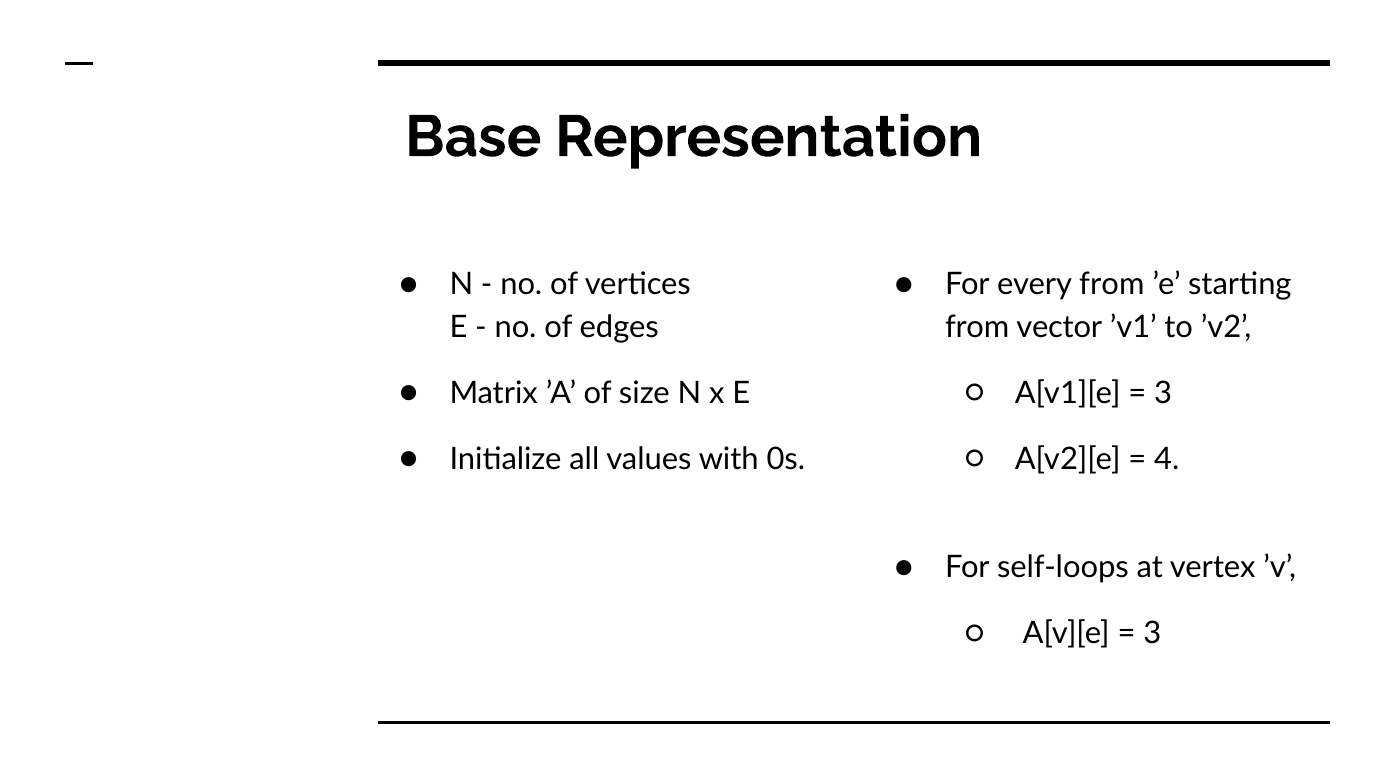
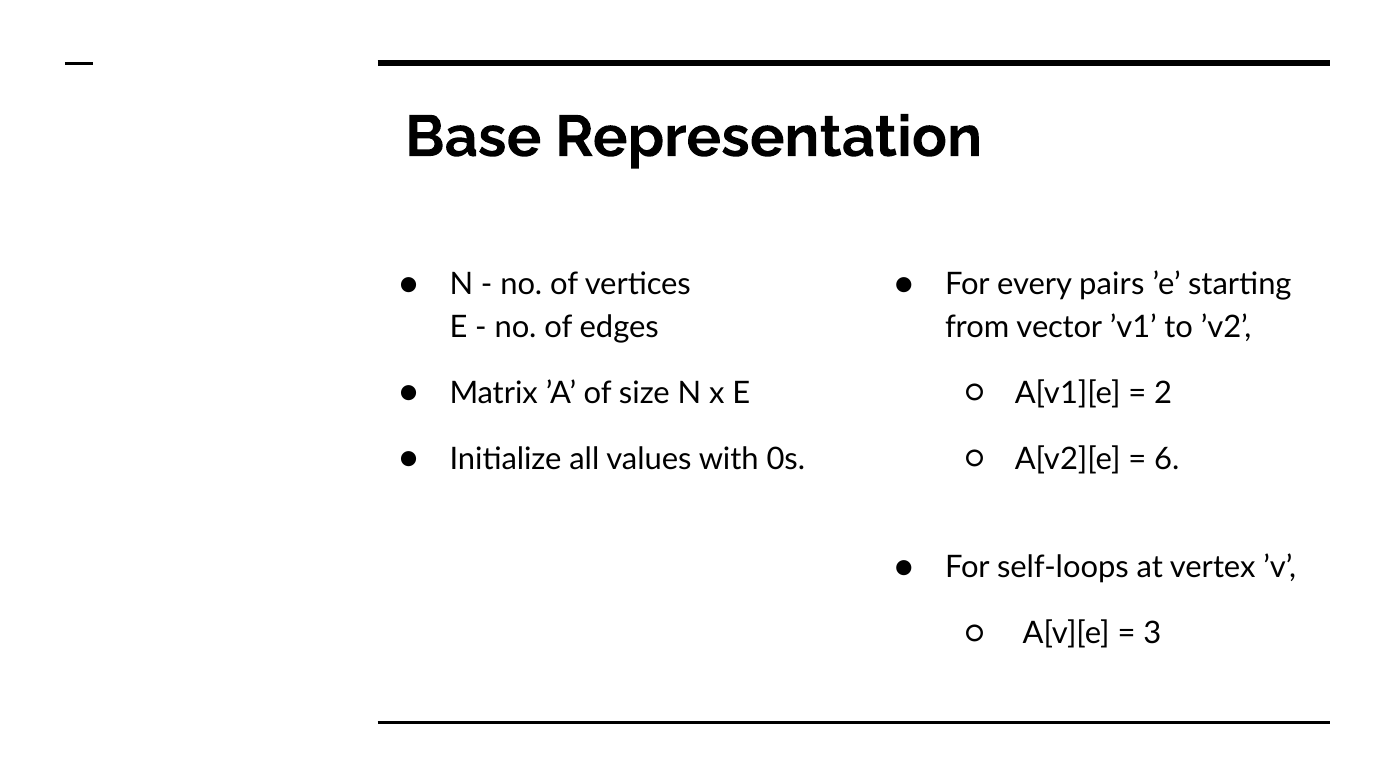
every from: from -> pairs (1112, 285)
3: 3 -> 2 (1163, 393)
4: 4 -> 6 (1167, 459)
